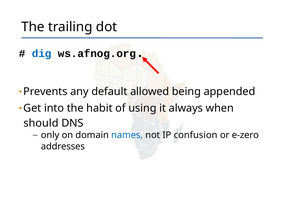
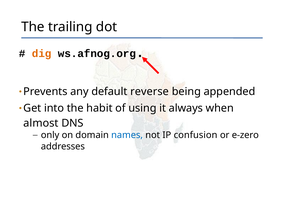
dig colour: blue -> orange (42, 53)
allowed: allowed -> reverse (150, 92)
should: should -> almost (41, 123)
